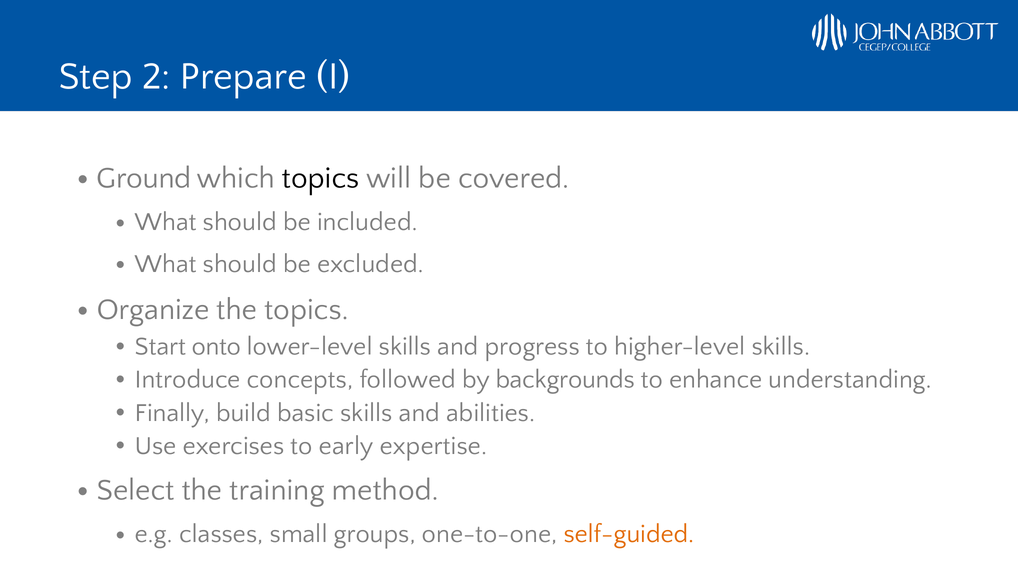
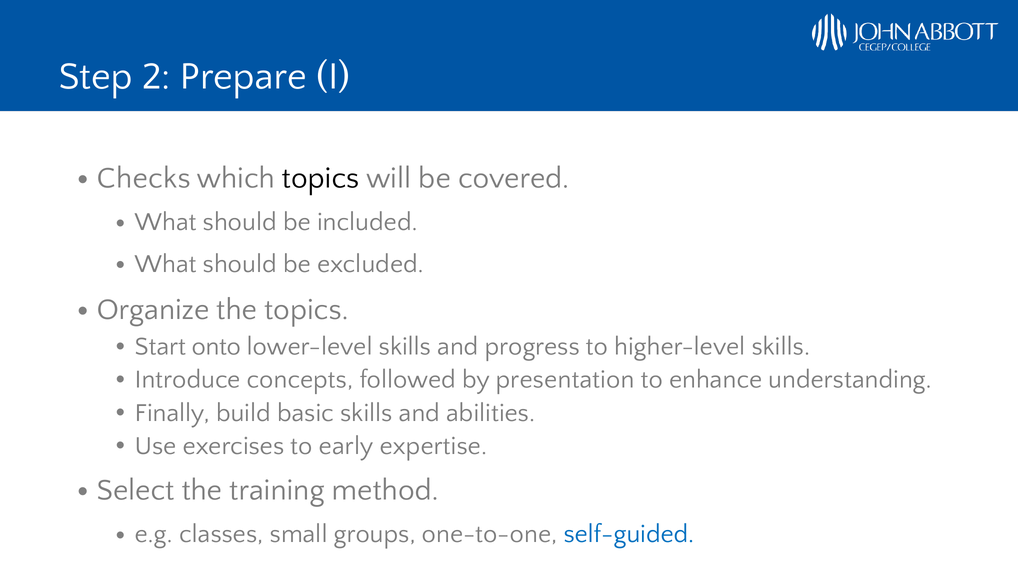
Ground: Ground -> Checks (144, 178)
backgrounds: backgrounds -> presentation (565, 380)
self-guided colour: orange -> blue (629, 535)
